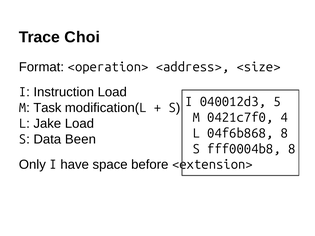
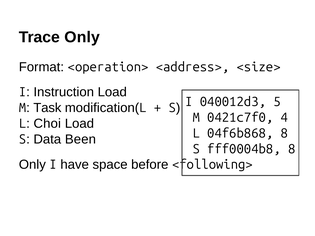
Trace Choi: Choi -> Only (82, 37)
Jake: Jake -> Choi (47, 124)
<extension>: <extension> -> <following> (212, 165)
